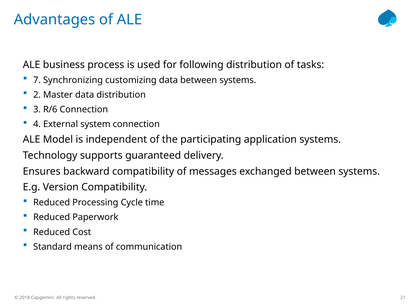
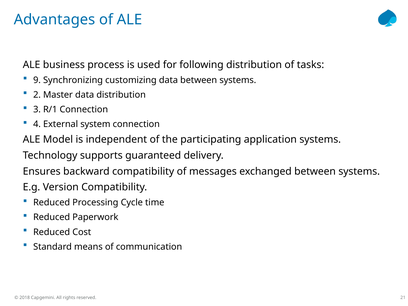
7: 7 -> 9 (37, 80)
R/6: R/6 -> R/1 (50, 110)
